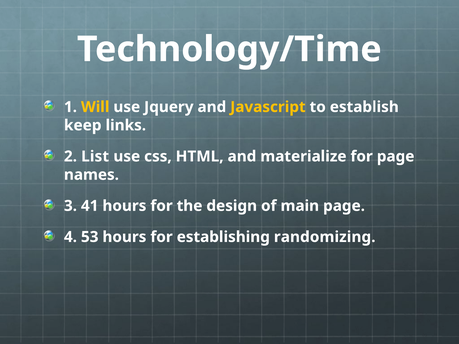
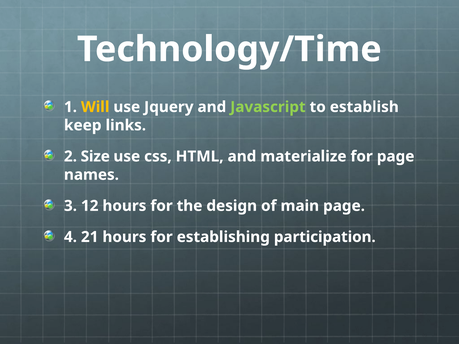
Javascript colour: yellow -> light green (268, 107)
List: List -> Size (95, 157)
41: 41 -> 12 (90, 206)
53: 53 -> 21 (90, 237)
randomizing: randomizing -> participation (325, 237)
